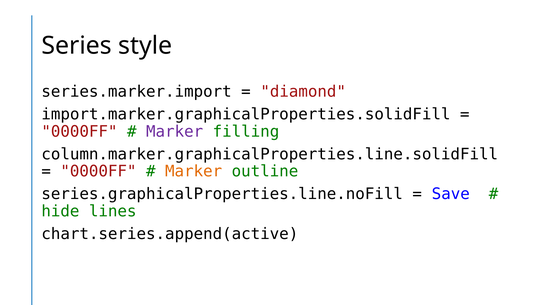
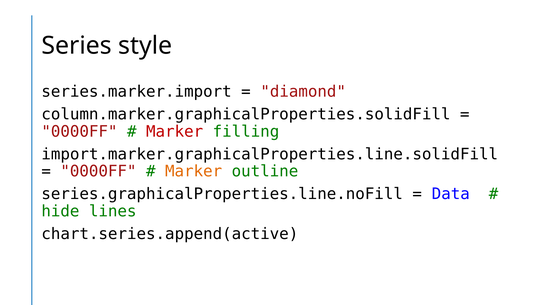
import.marker.graphicalProperties.solidFill: import.marker.graphicalProperties.solidFill -> column.marker.graphicalProperties.solidFill (246, 115)
Marker colour: purple -> red (175, 132)
column.marker.graphicalProperties.line.solidFill: column.marker.graphicalProperties.line.solidFill -> import.marker.graphicalProperties.line.solidFill (270, 154)
Save: Save -> Data (451, 194)
